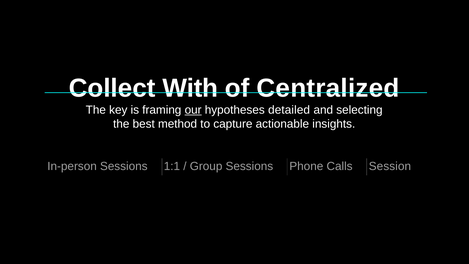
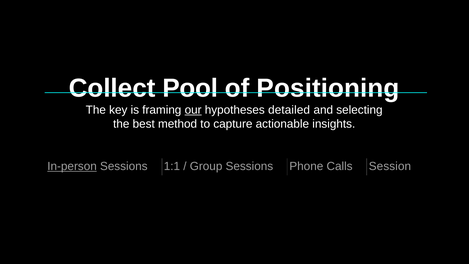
With: With -> Pool (190, 88)
Centralized: Centralized -> Positioning (328, 88)
In-person underline: none -> present (72, 166)
